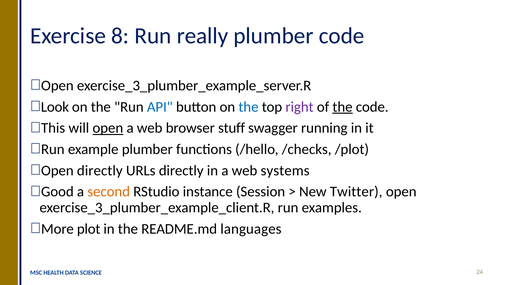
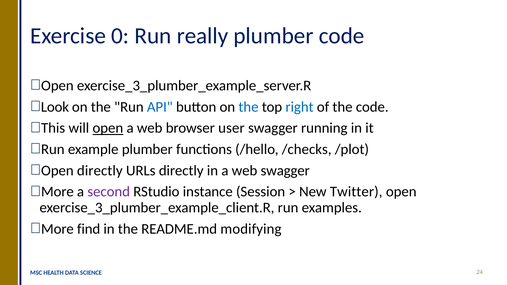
8: 8 -> 0 (120, 36)
right colour: purple -> blue (300, 107)
the underline: present -> none (343, 107)
stuff: stuff -> user (231, 128)
web systems: systems -> swagger (285, 171)
Good: Good -> More (57, 192)
second colour: orange -> purple (109, 192)
plot: plot -> find (89, 229)
languages: languages -> modifying (251, 229)
